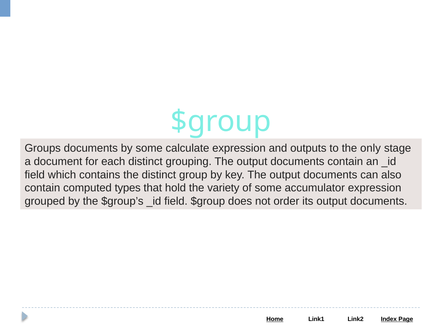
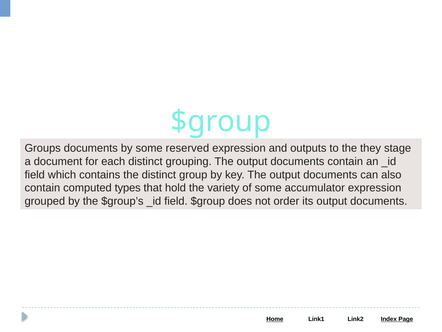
calculate: calculate -> reserved (187, 148)
only: only -> they (371, 148)
